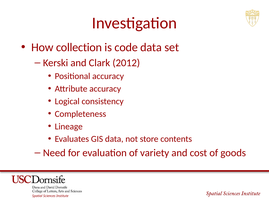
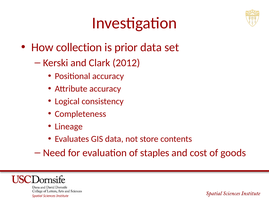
code: code -> prior (126, 47)
variety: variety -> staples (155, 153)
